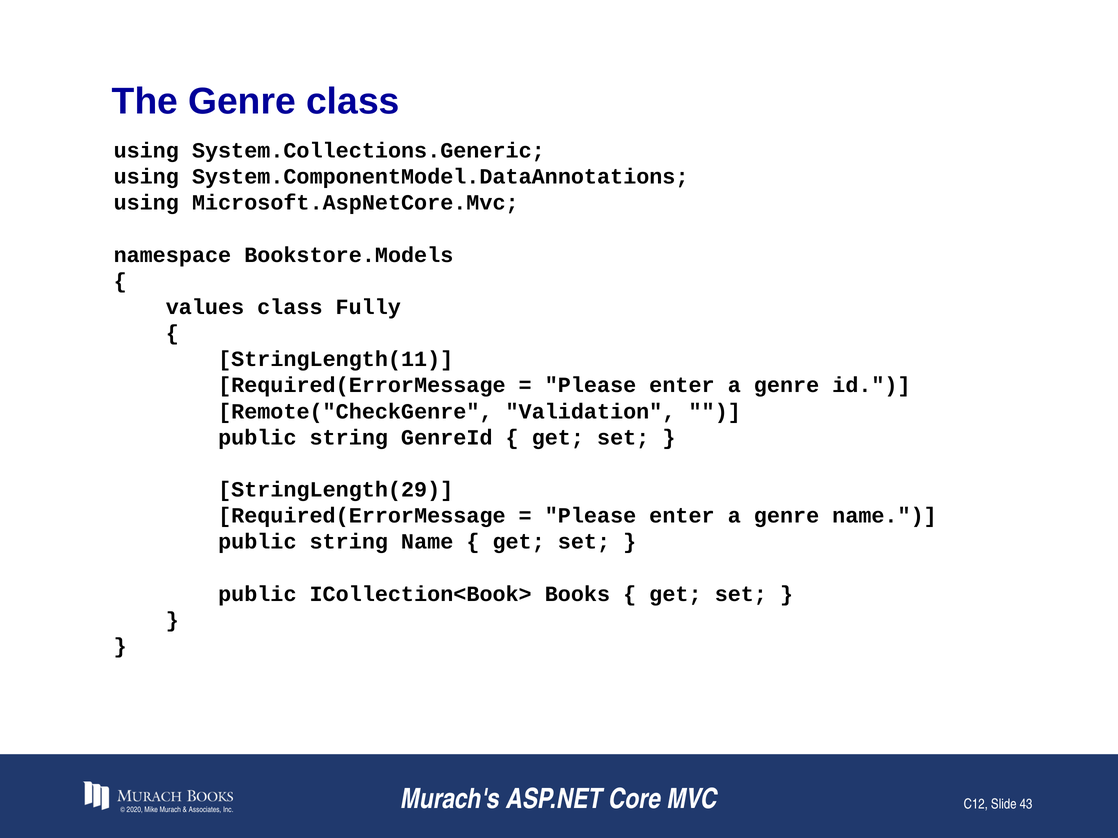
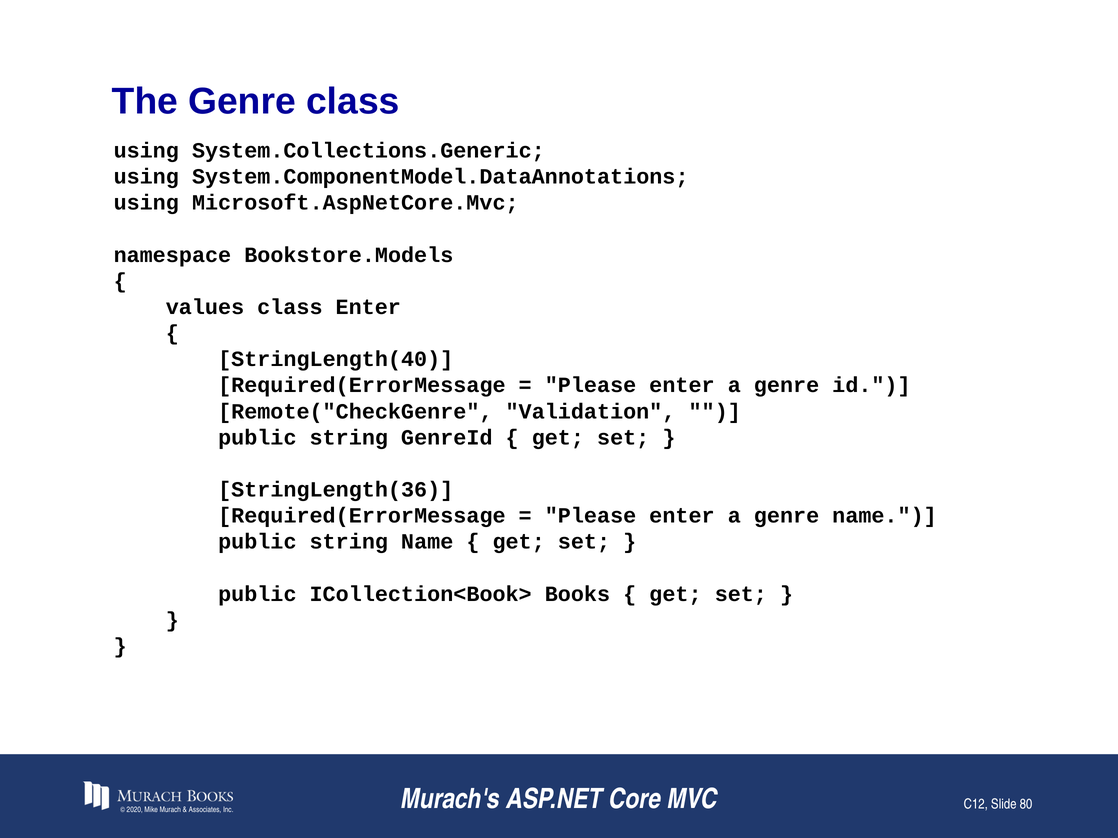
class Fully: Fully -> Enter (368, 307)
StringLength(11: StringLength(11 -> StringLength(40 (336, 359)
StringLength(29: StringLength(29 -> StringLength(36 (336, 490)
43: 43 -> 80 (1026, 804)
